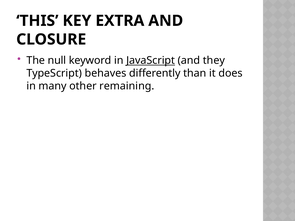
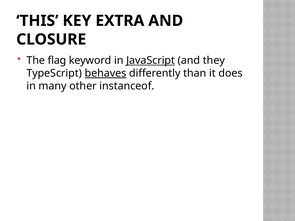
null: null -> flag (57, 61)
behaves underline: none -> present (106, 73)
remaining: remaining -> instanceof (127, 86)
